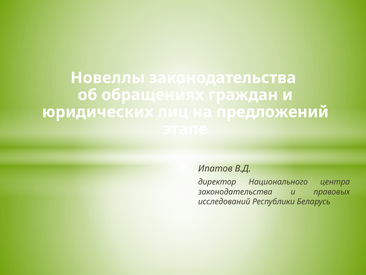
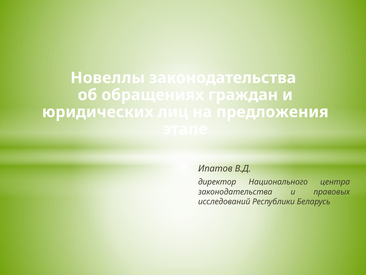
предложений: предложений -> предложения (272, 112)
